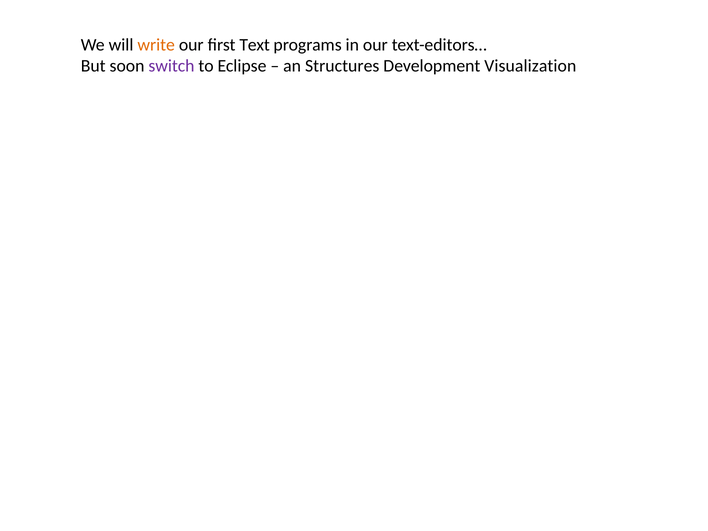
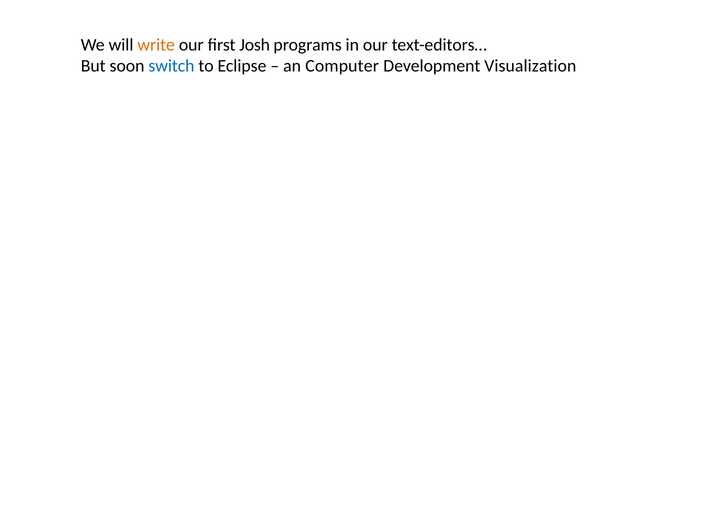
Text: Text -> Josh (255, 45)
switch colour: purple -> blue (172, 66)
Structures: Structures -> Computer (342, 66)
